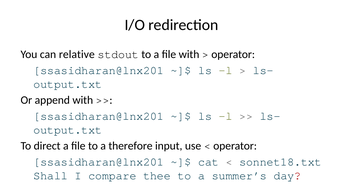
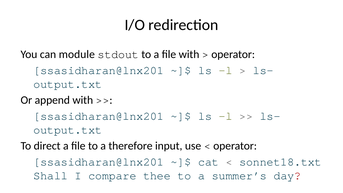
relative: relative -> module (77, 54)
